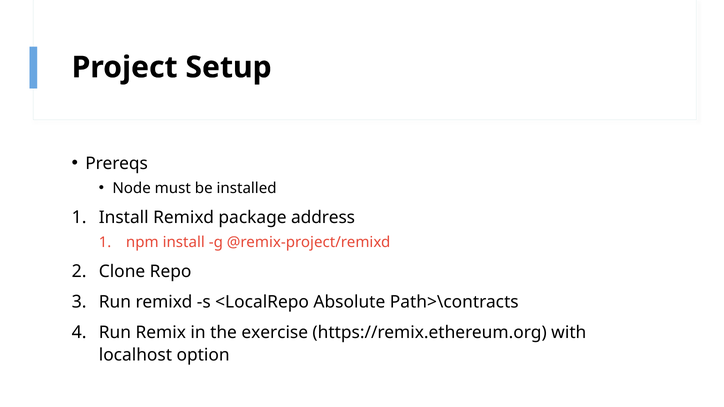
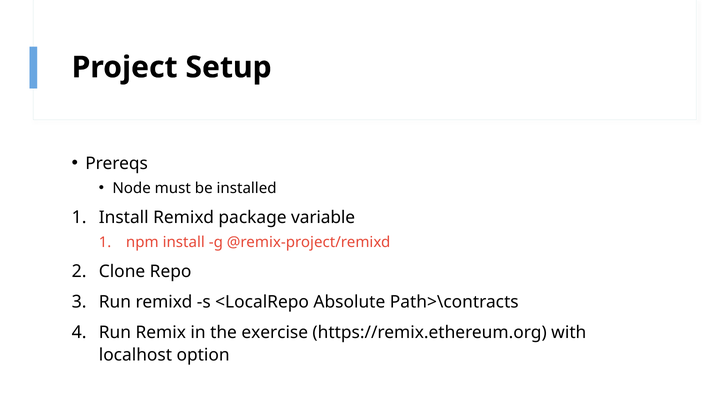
address: address -> variable (323, 218)
